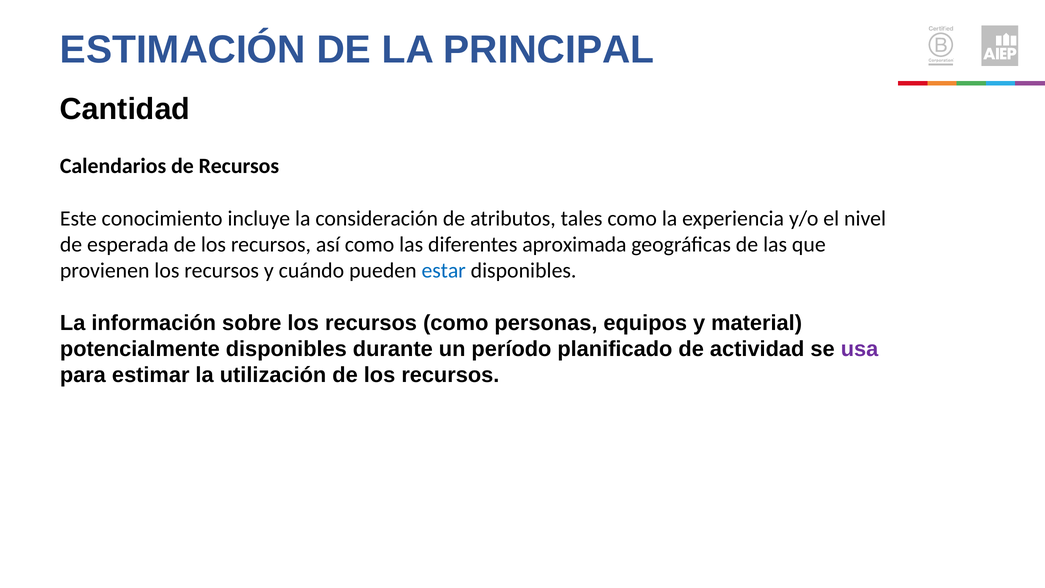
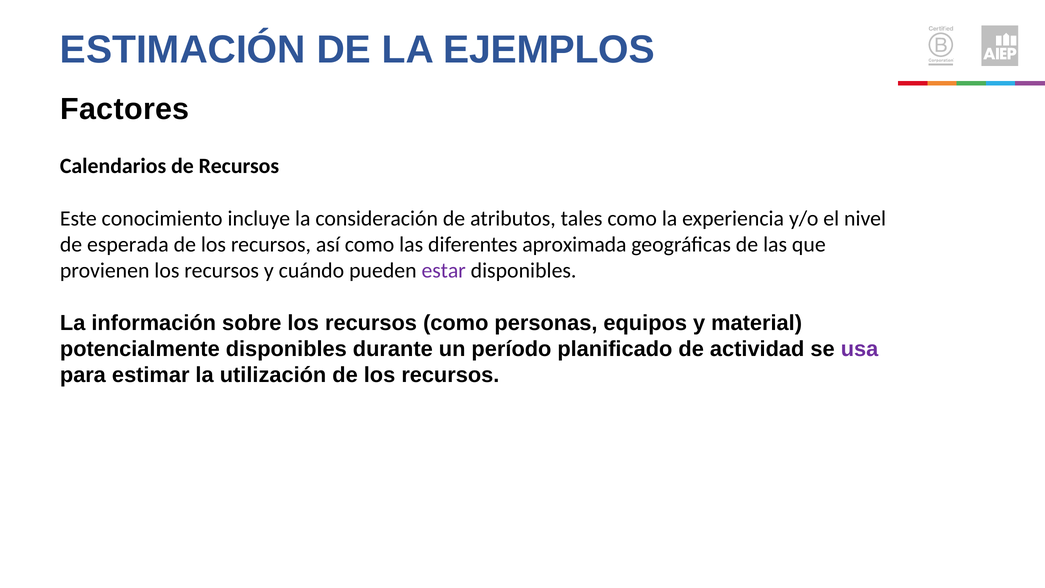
PRINCIPAL: PRINCIPAL -> EJEMPLOS (549, 50)
Cantidad: Cantidad -> Factores (125, 109)
estar colour: blue -> purple (444, 271)
